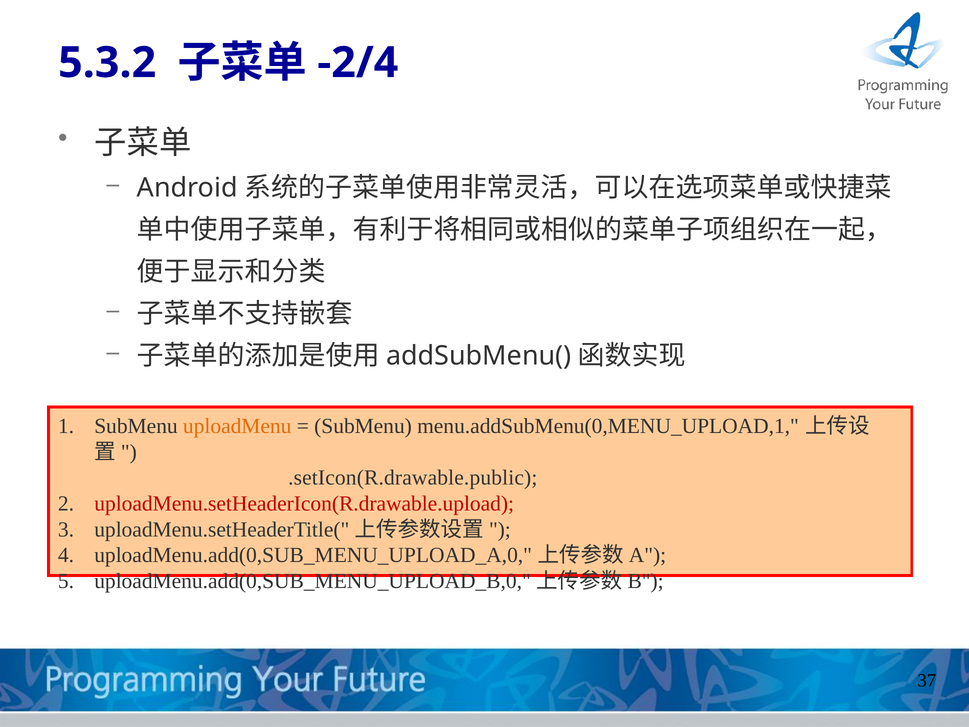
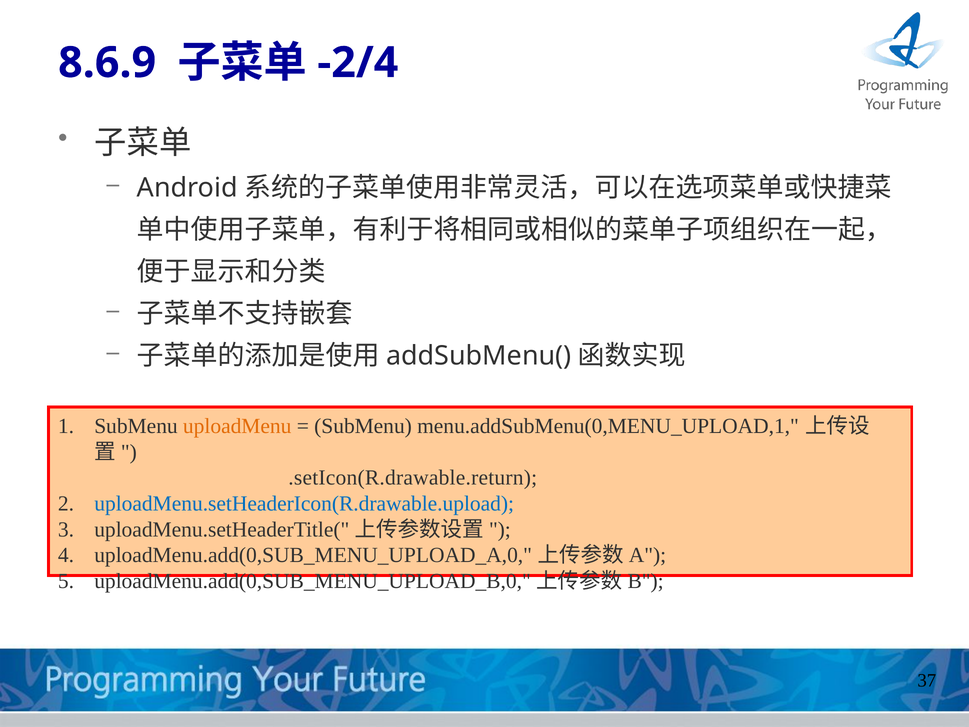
5.3.2: 5.3.2 -> 8.6.9 (107, 63)
.setIcon(R.drawable.public: .setIcon(R.drawable.public -> .setIcon(R.drawable.return (413, 478)
uploadMenu.setHeaderIcon(R.drawable.upload colour: red -> blue (304, 503)
